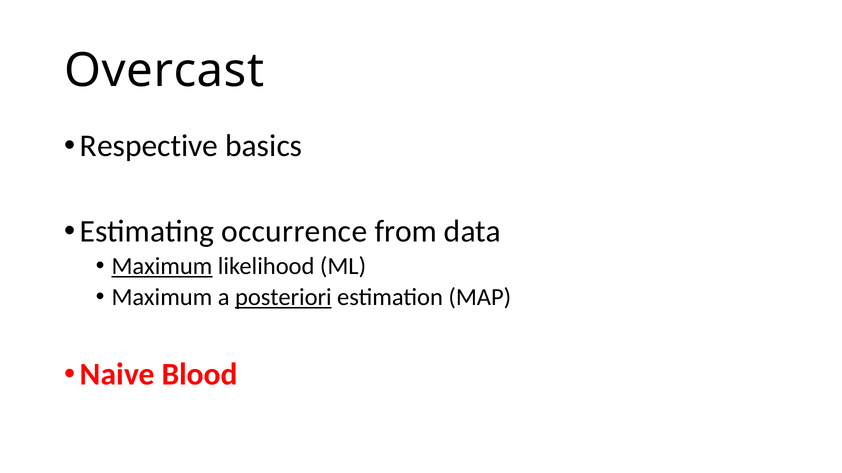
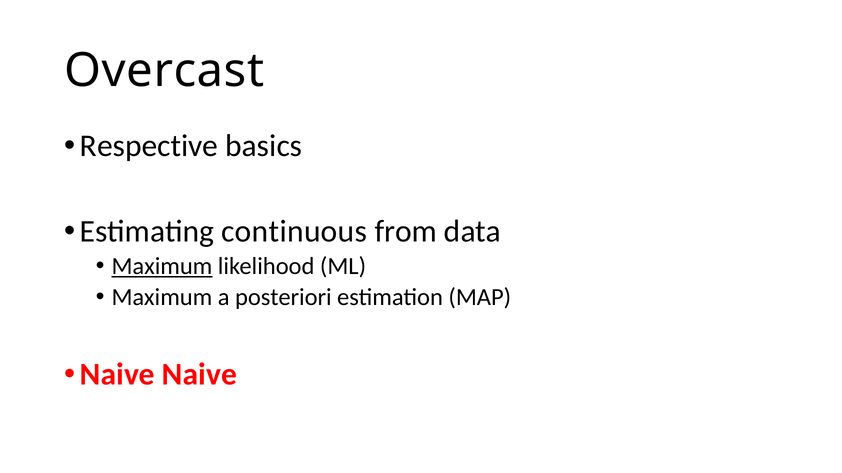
occurrence: occurrence -> continuous (294, 232)
posteriori underline: present -> none (283, 297)
Naive Blood: Blood -> Naive (199, 375)
